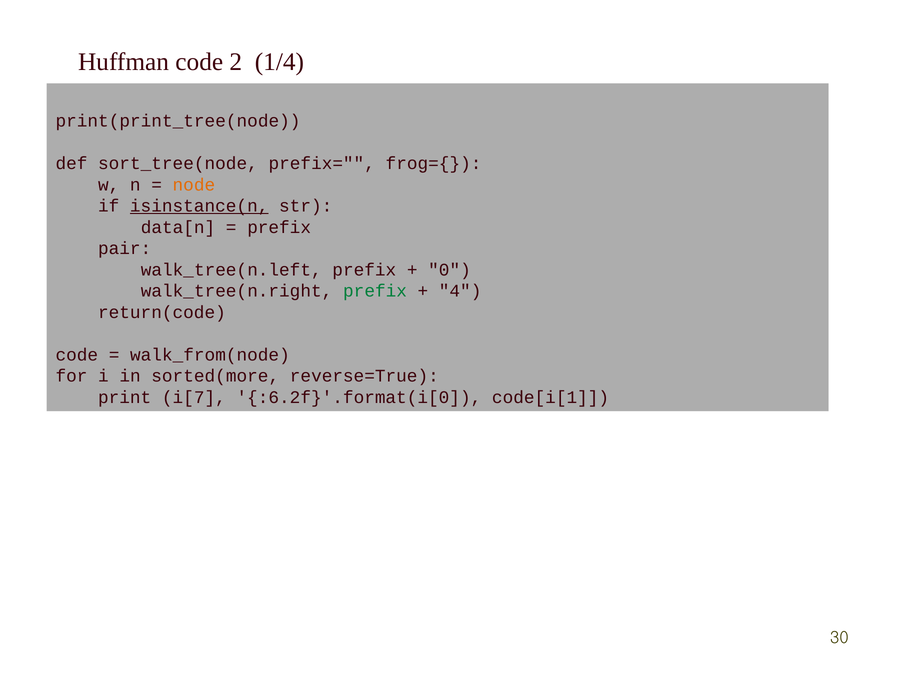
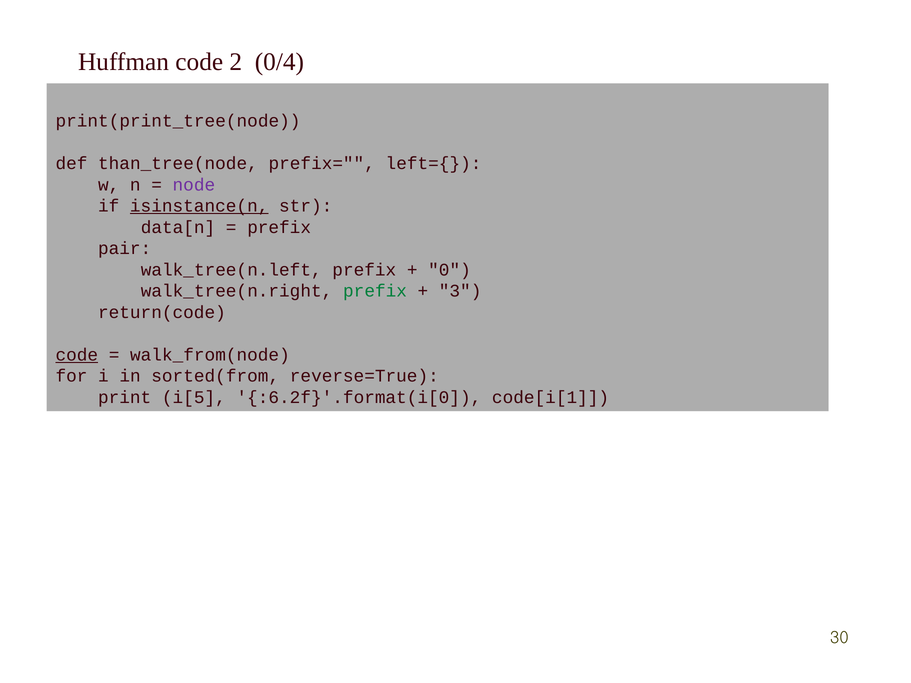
1/4: 1/4 -> 0/4 (279, 62)
sort_tree(node: sort_tree(node -> than_tree(node (178, 164)
frog={: frog={ -> left={ (434, 164)
node colour: orange -> purple (194, 185)
4: 4 -> 3 (460, 291)
code underline: none -> present (77, 355)
sorted(more: sorted(more -> sorted(from (215, 376)
i[7: i[7 -> i[5 (194, 397)
